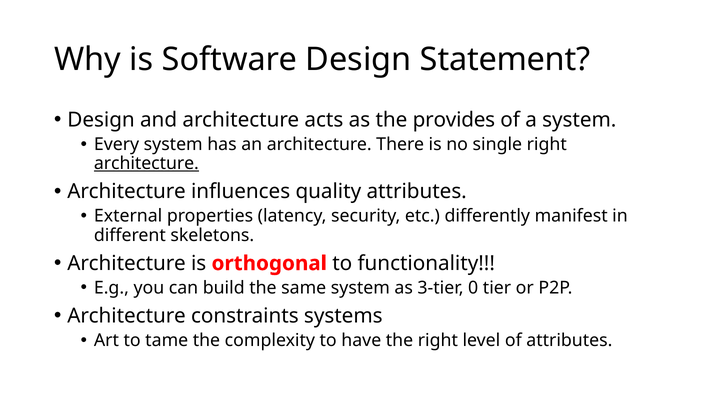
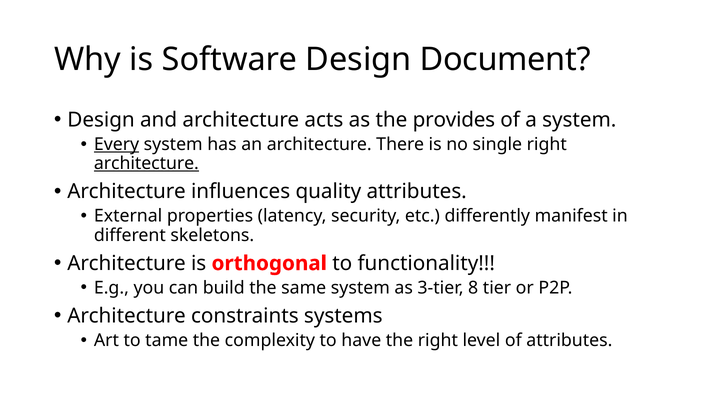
Statement: Statement -> Document (505, 60)
Every underline: none -> present (117, 144)
0: 0 -> 8 (473, 288)
